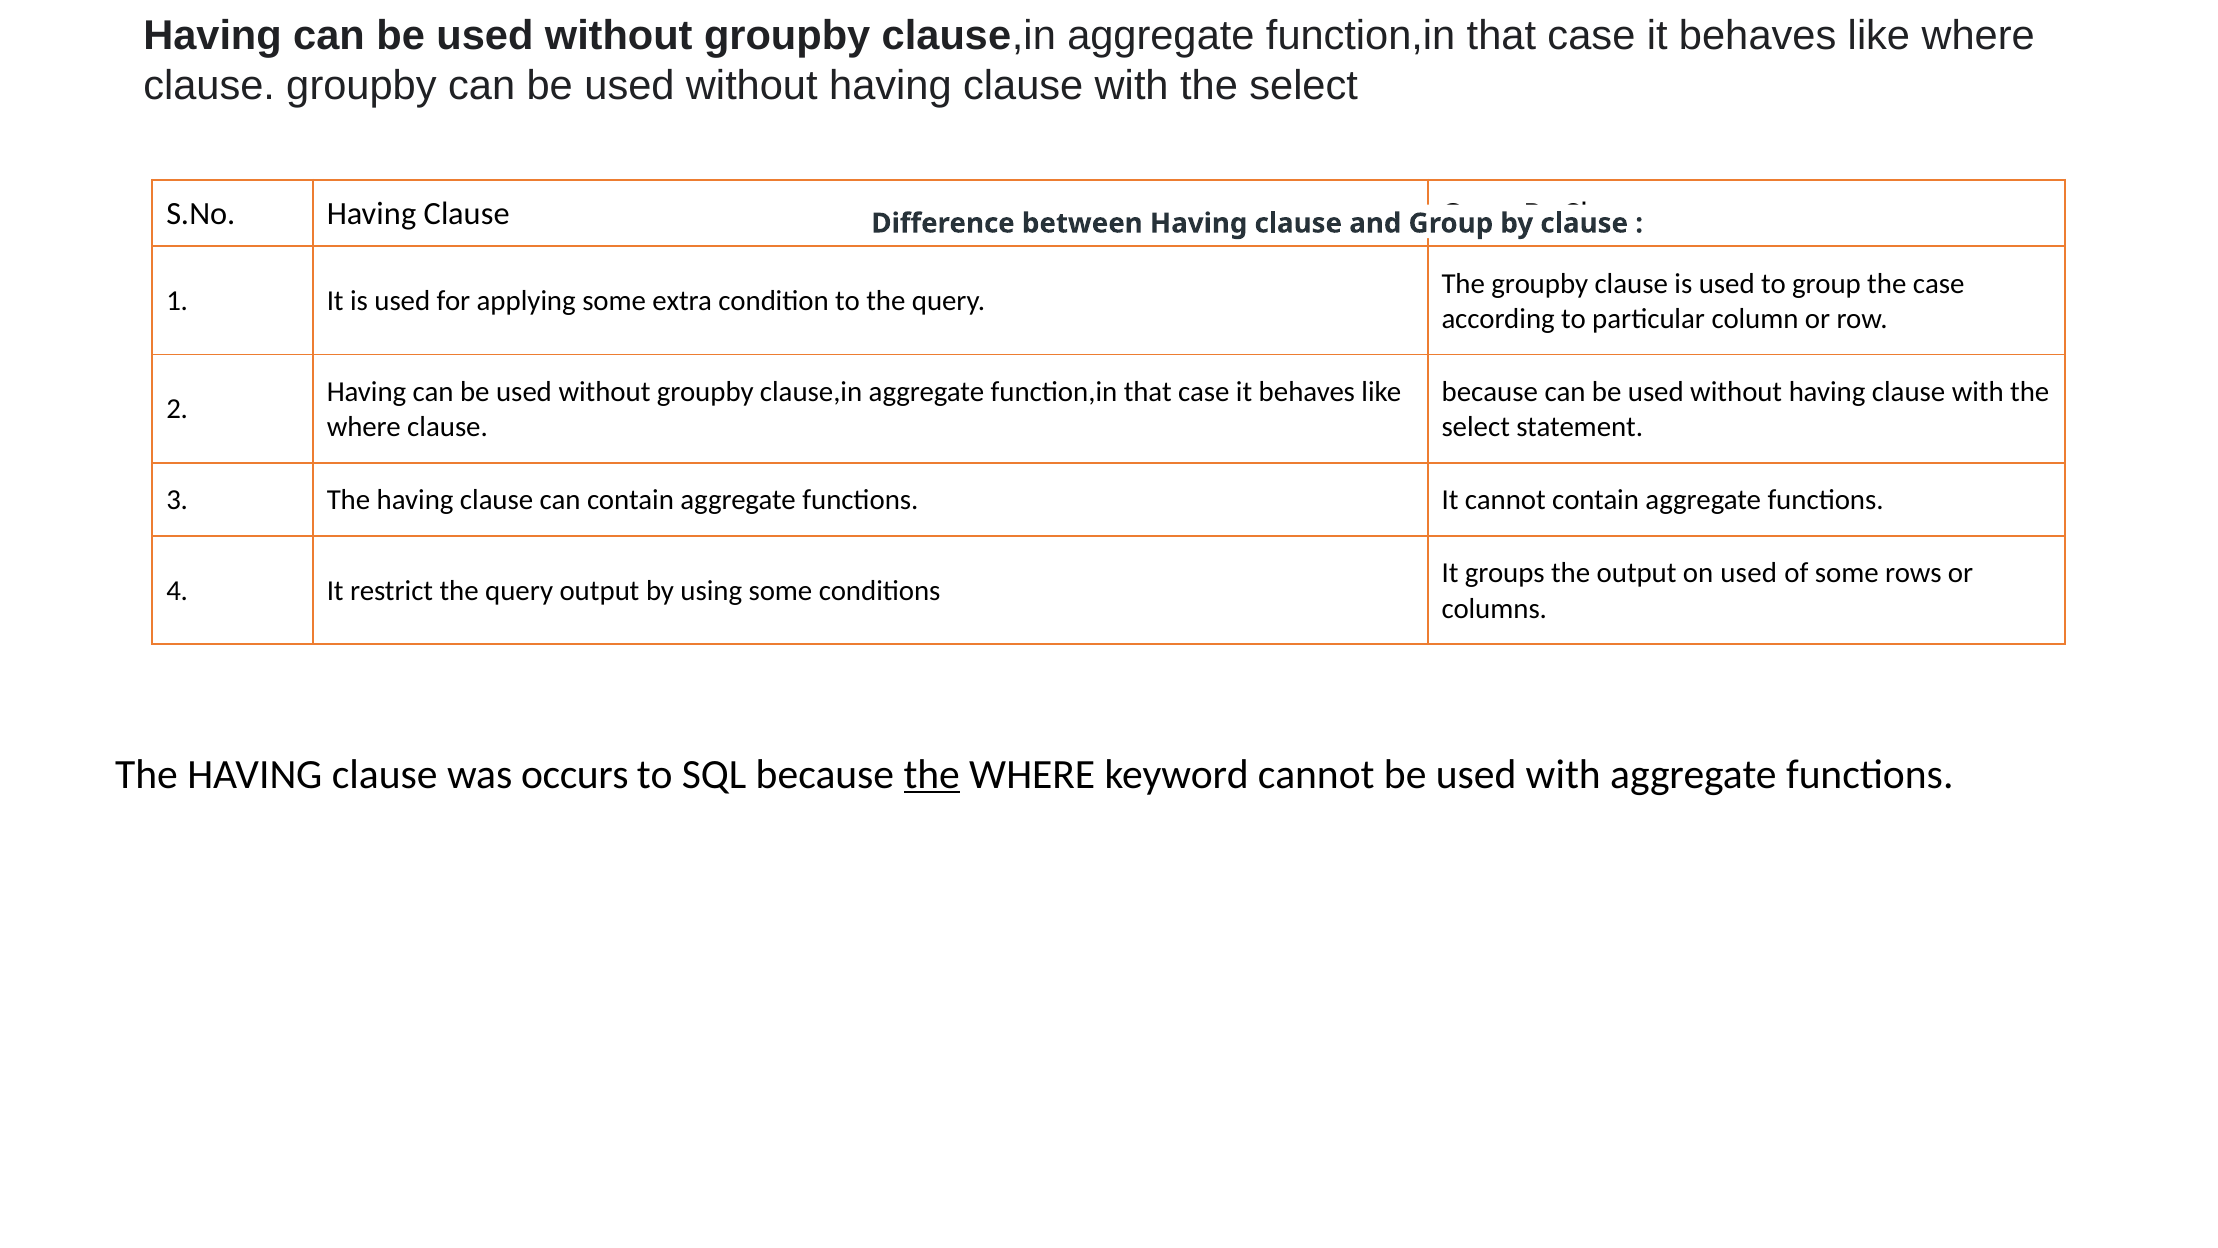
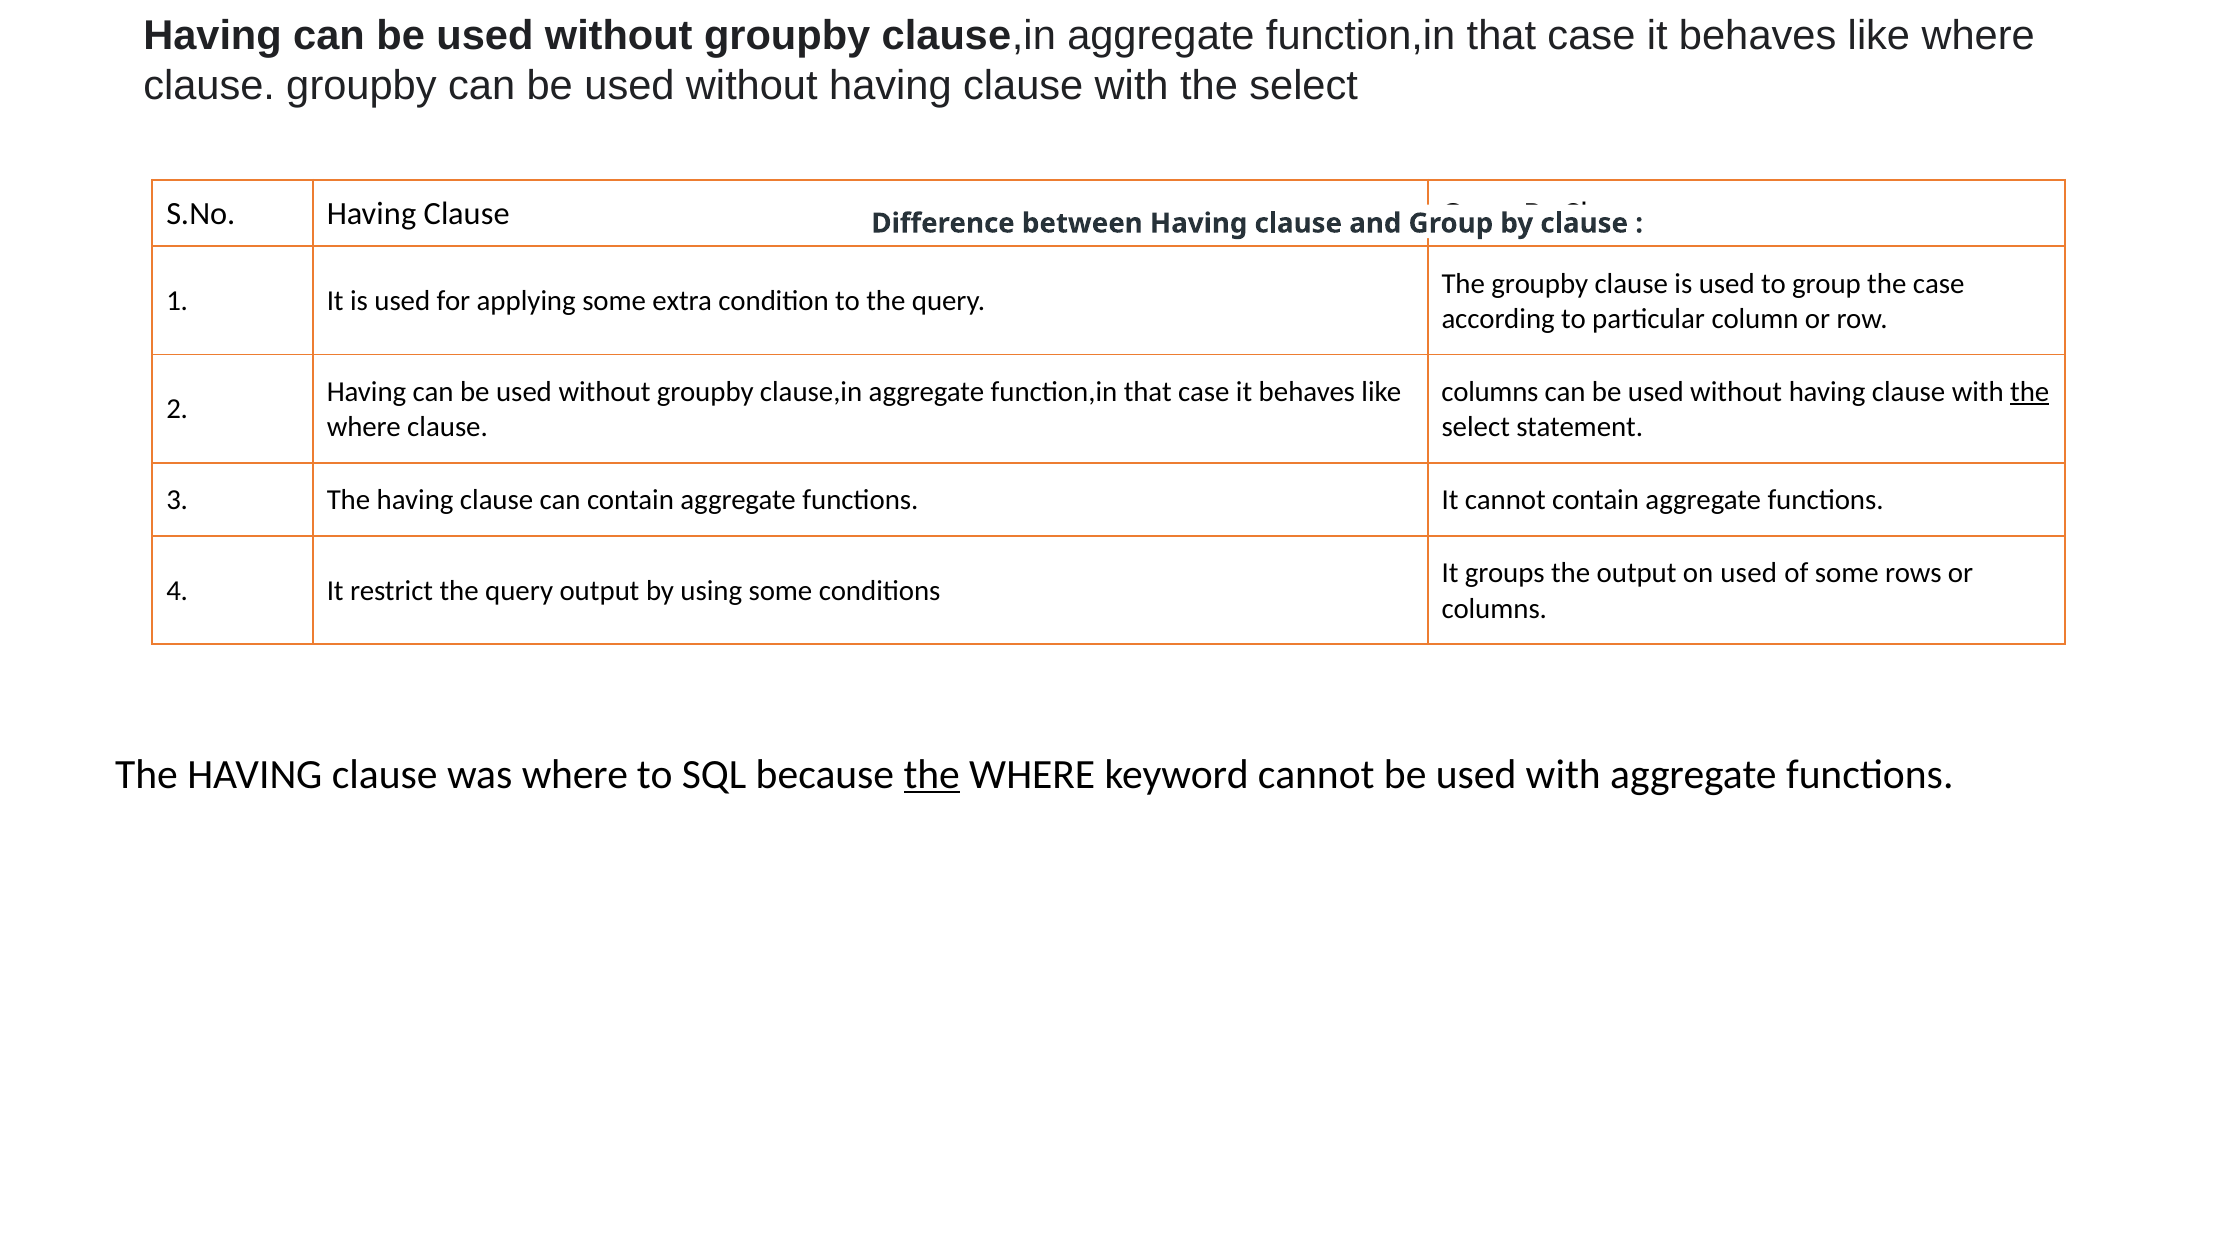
because: because -> columns (1490, 392)
the underline: none -> present (2030, 392)
was occurs: occurs -> where (575, 774)
